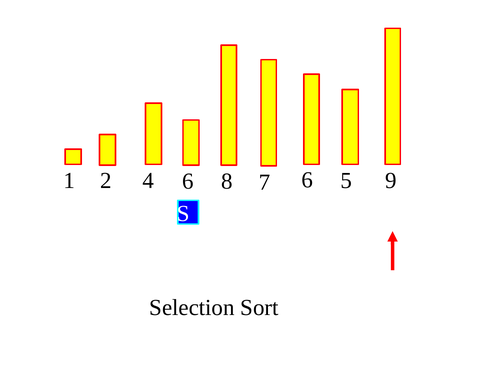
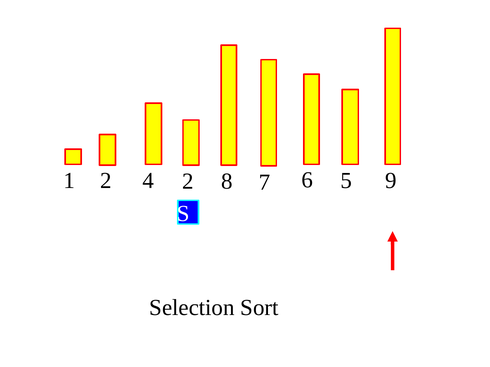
2 6: 6 -> 2 (188, 182)
